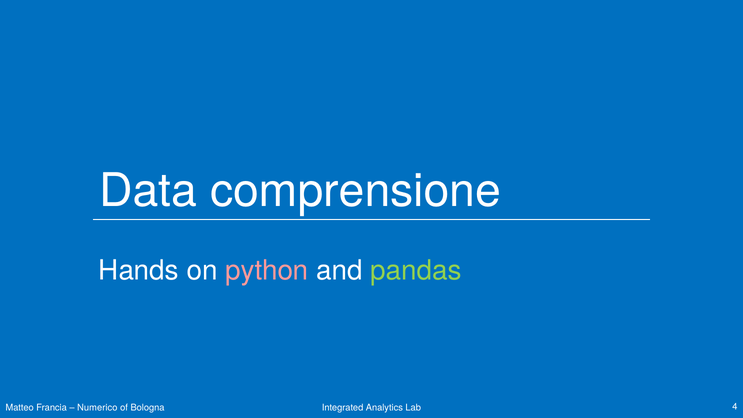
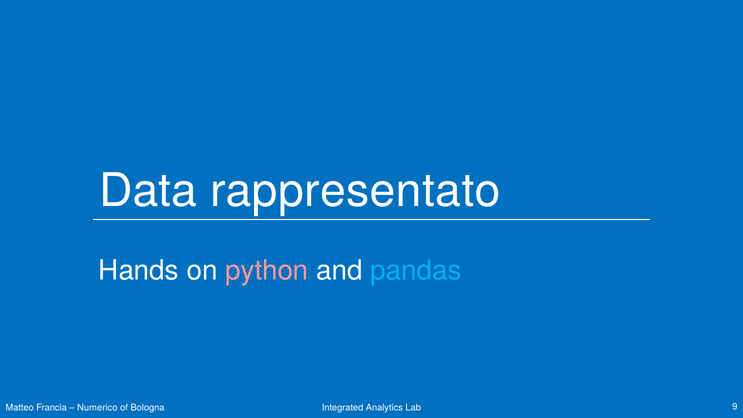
comprensione: comprensione -> rappresentato (355, 191)
pandas colour: light green -> light blue (416, 270)
4: 4 -> 9 (735, 406)
